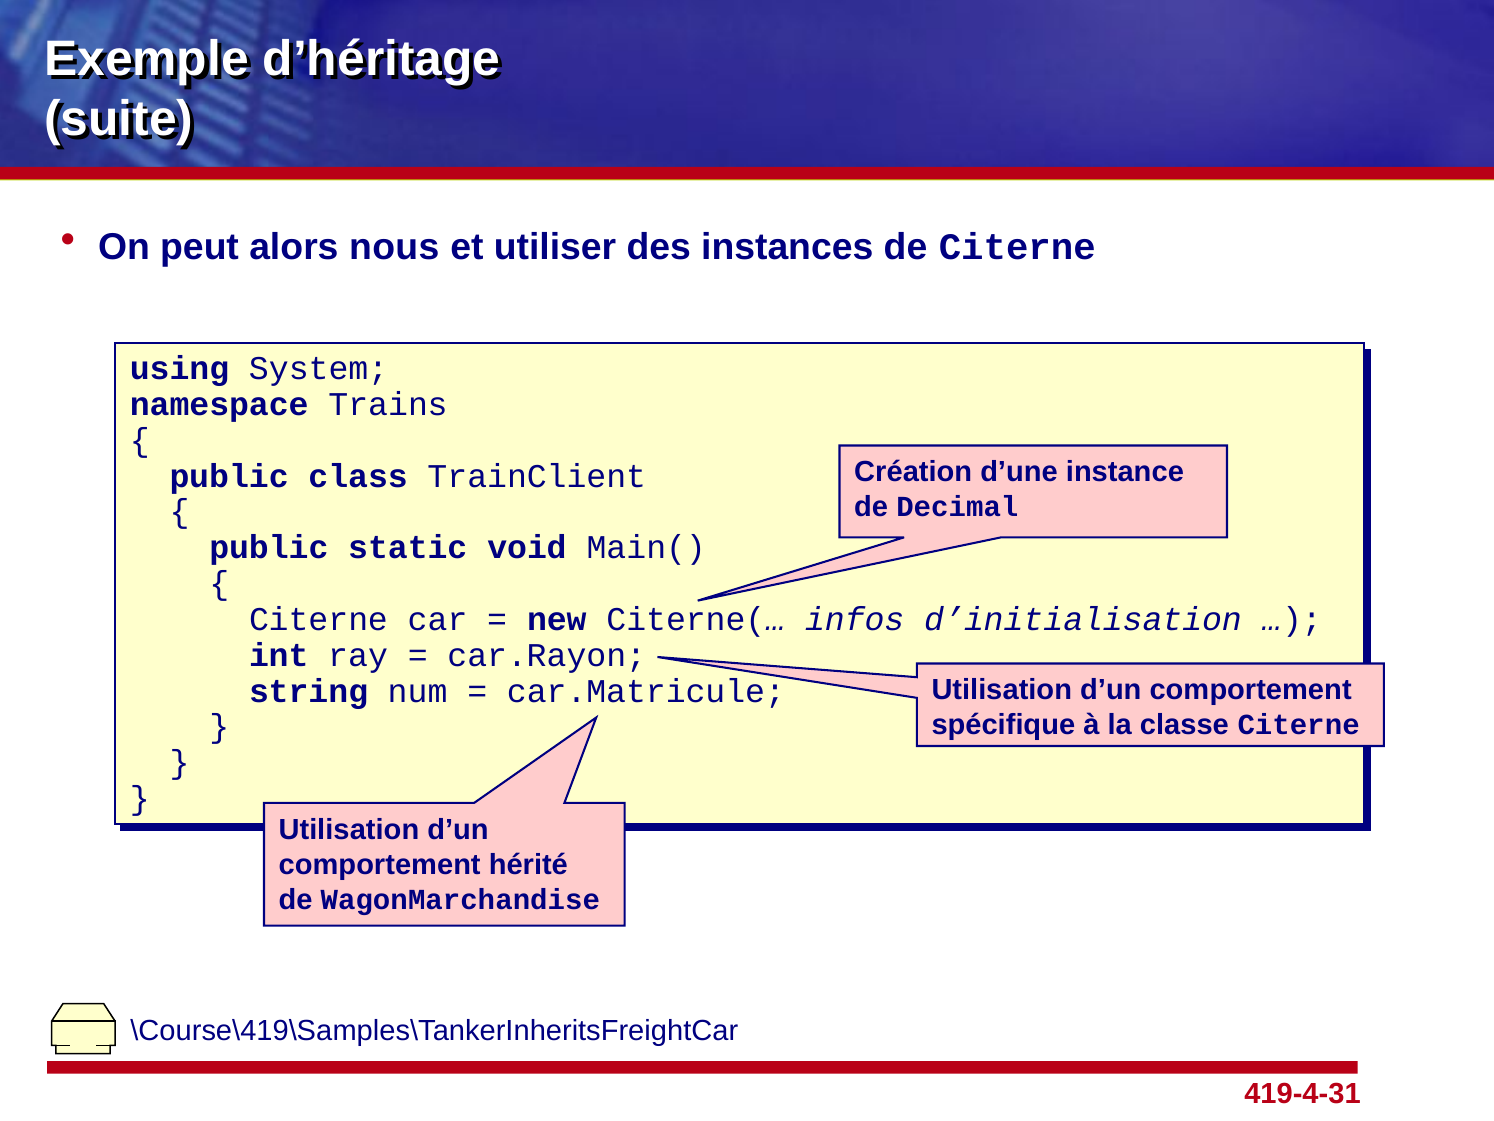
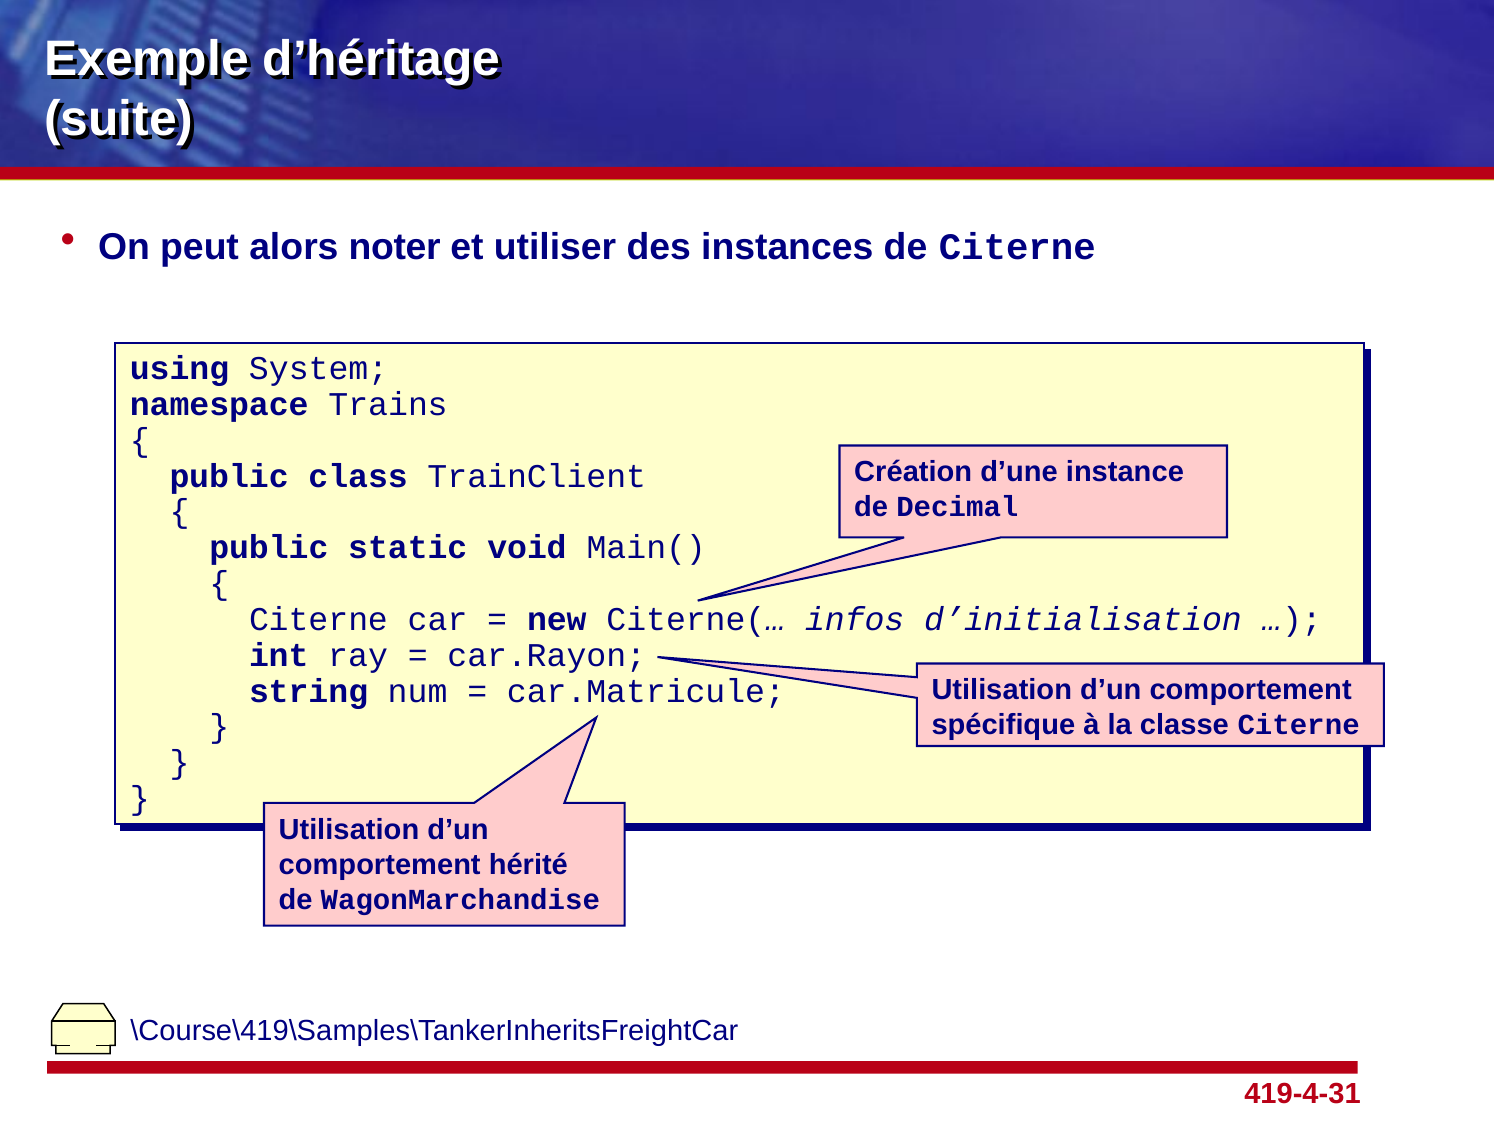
nous: nous -> noter (395, 247)
